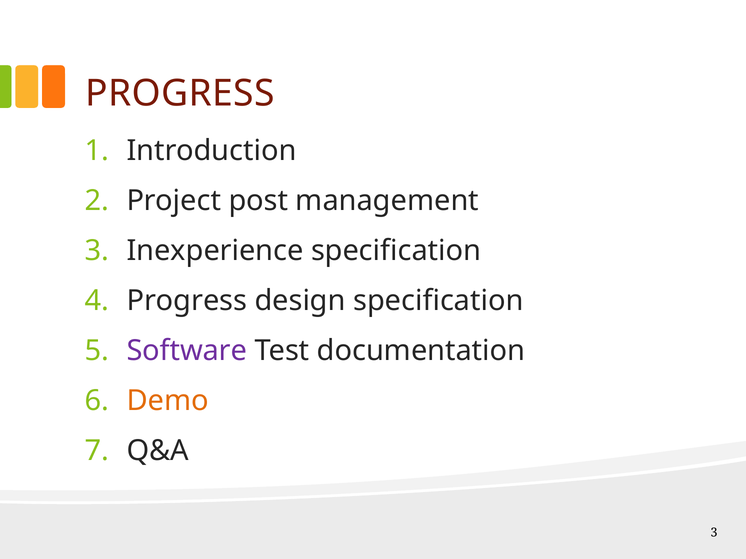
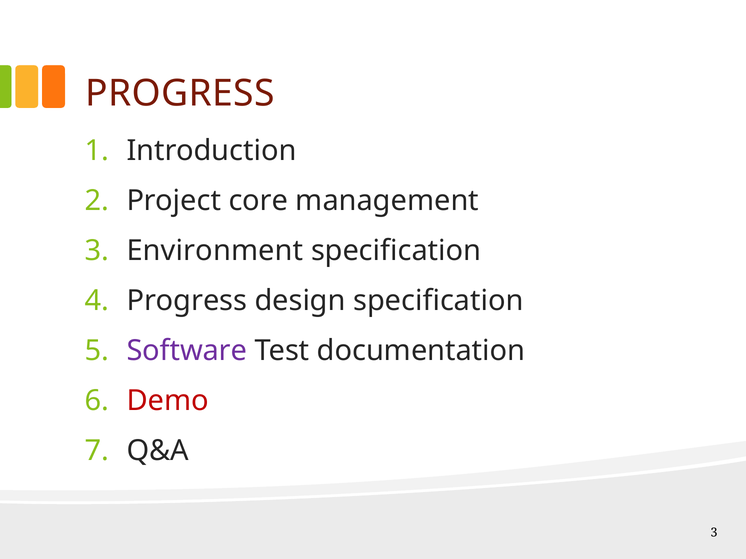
post: post -> core (258, 201)
Inexperience: Inexperience -> Environment (215, 251)
Demo colour: orange -> red (168, 401)
